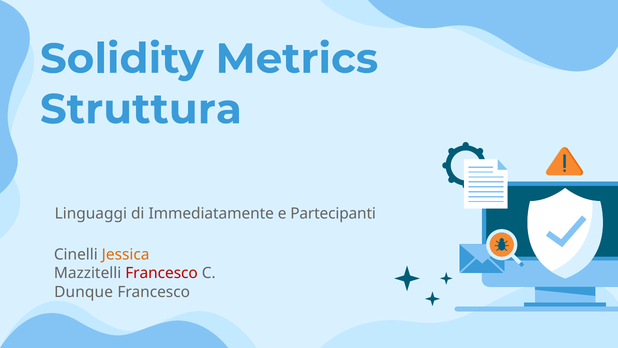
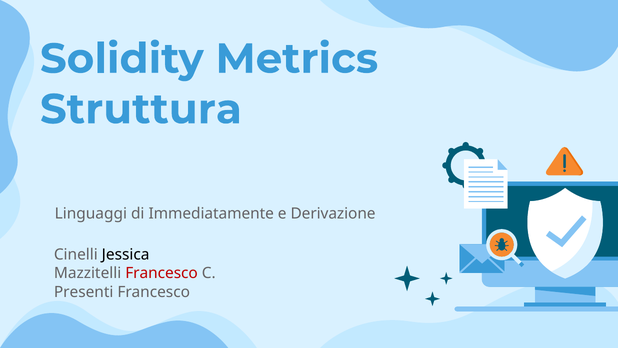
Partecipanti: Partecipanti -> Derivazione (333, 213)
Jessica colour: orange -> black (126, 255)
Dunque: Dunque -> Presenti (84, 292)
